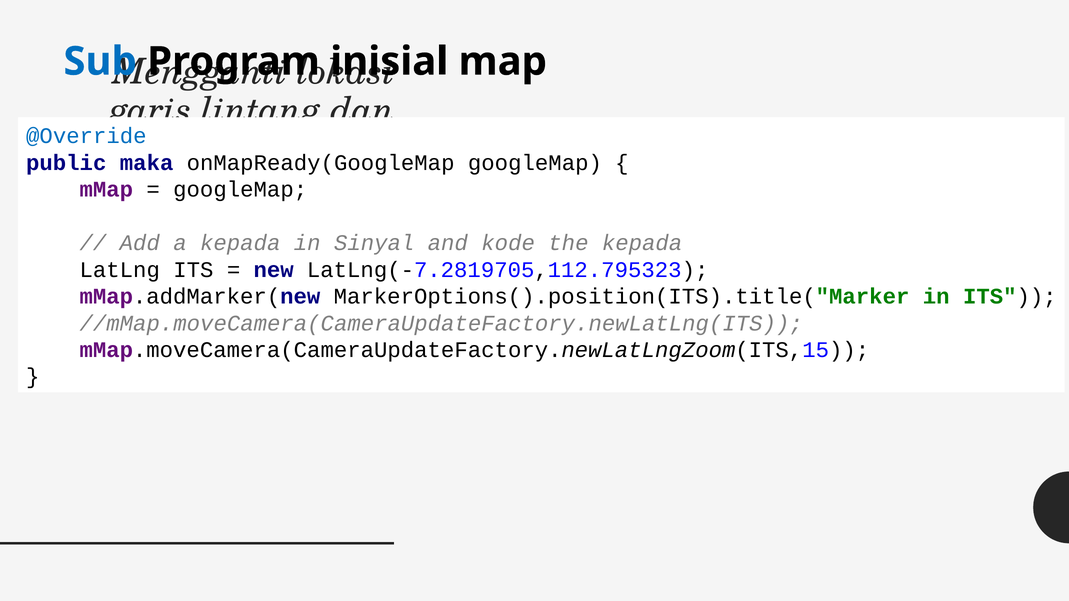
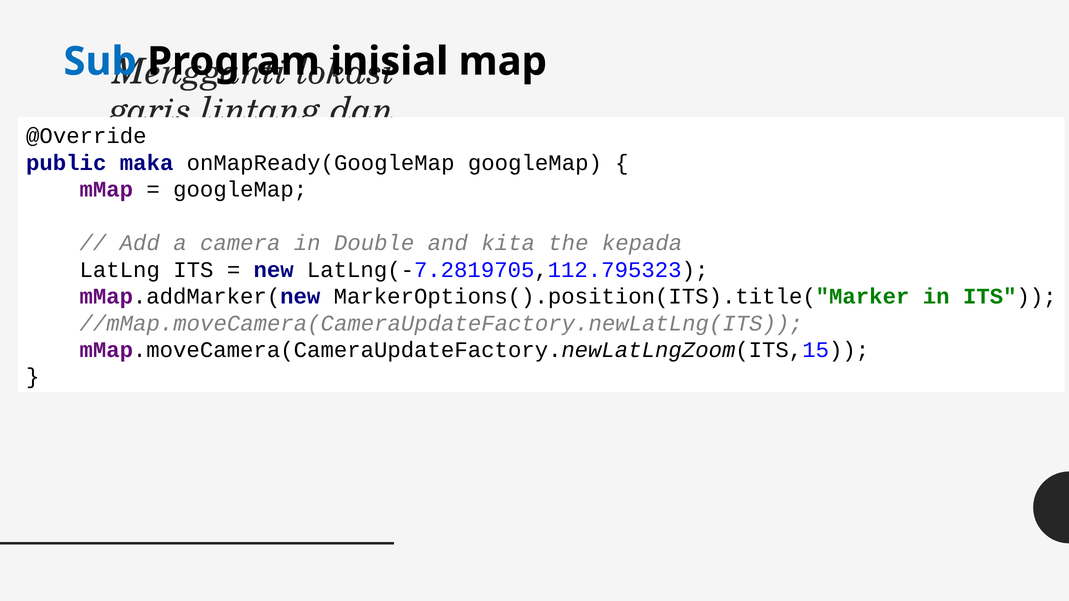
@Override colour: blue -> black (86, 136)
a kepada: kepada -> camera (240, 243)
Sinyal: Sinyal -> Double (374, 243)
kode: kode -> kita (508, 243)
